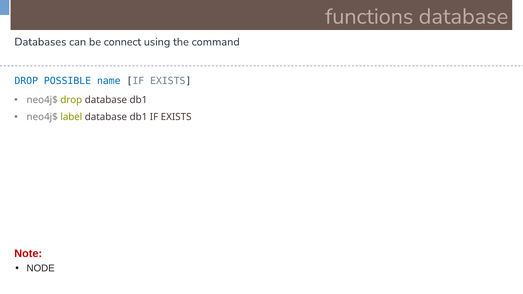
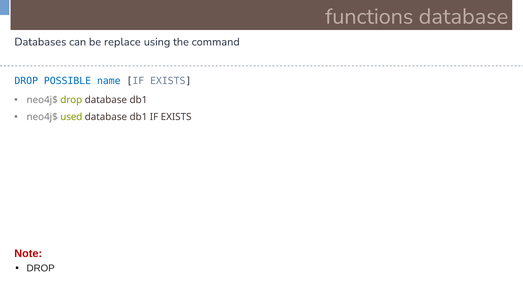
connect: connect -> replace (122, 42)
label: label -> used (71, 117)
NODE: NODE -> DROP (41, 269)
